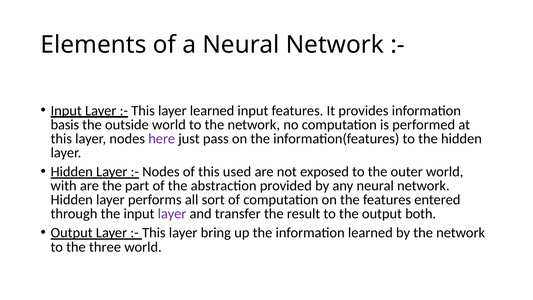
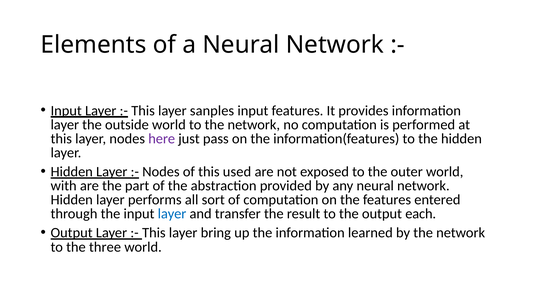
layer learned: learned -> sanples (212, 111)
basis: basis -> layer (65, 125)
layer colour: purple -> blue (172, 214)
both: both -> each (421, 214)
